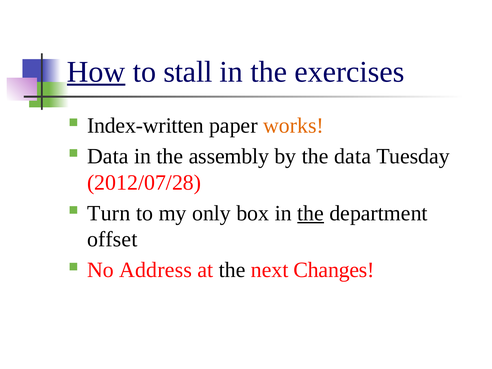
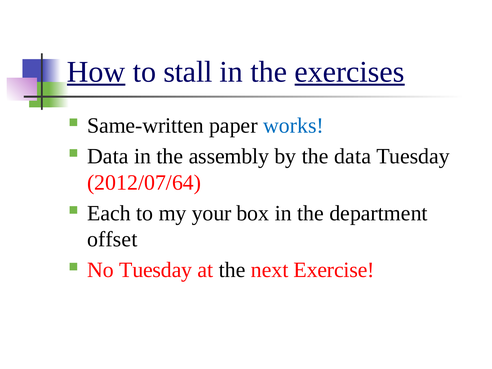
exercises underline: none -> present (350, 72)
Index-written: Index-written -> Same-written (145, 126)
works colour: orange -> blue (293, 126)
2012/07/28: 2012/07/28 -> 2012/07/64 (144, 183)
Turn: Turn -> Each (109, 213)
only: only -> your (212, 213)
the underline: present -> none (311, 213)
No Address: Address -> Tuesday (156, 270)
Changes: Changes -> Exercise (334, 270)
